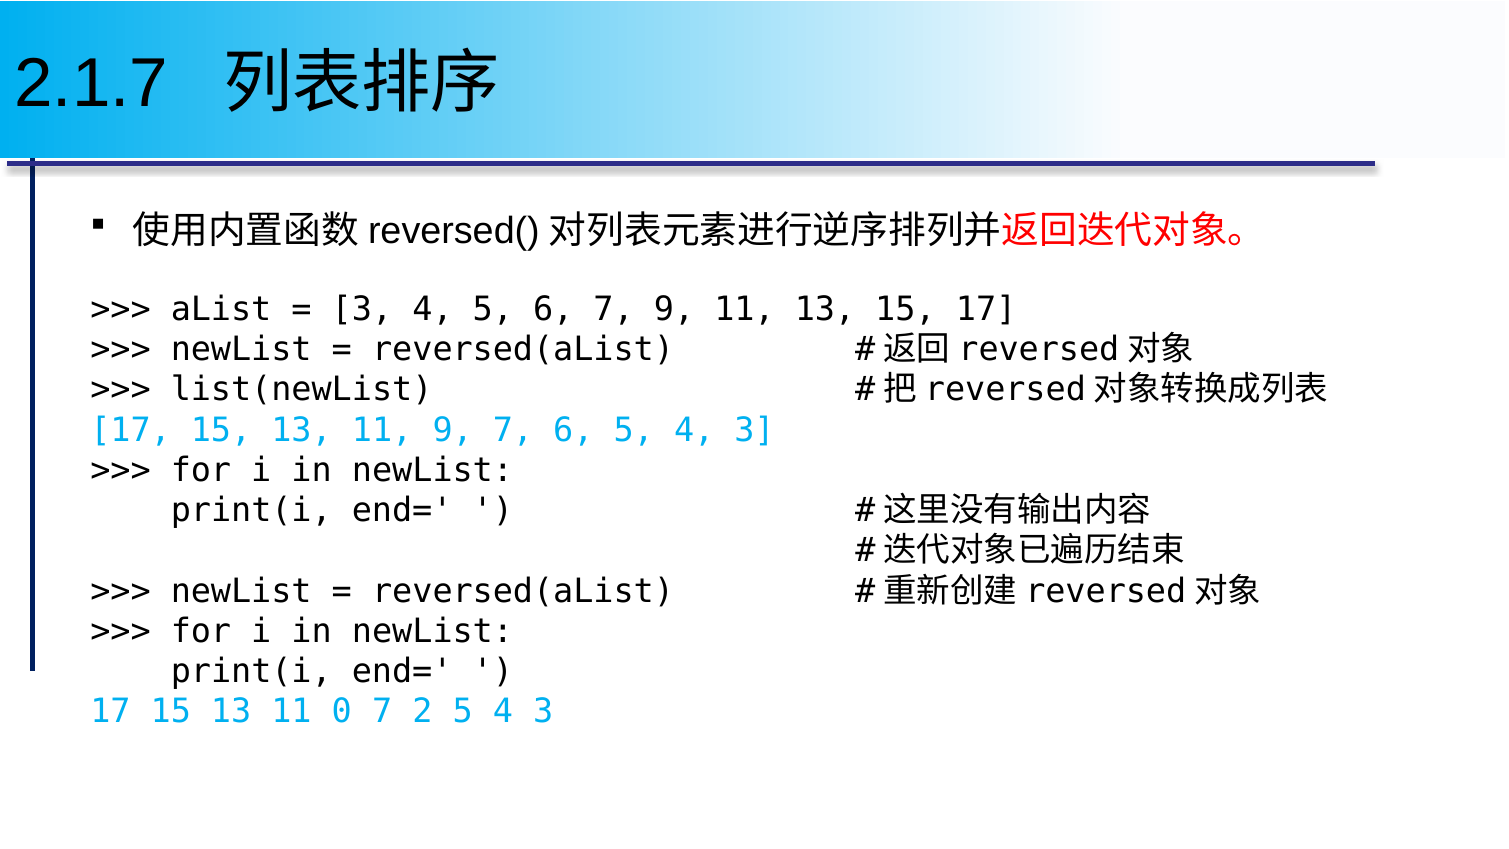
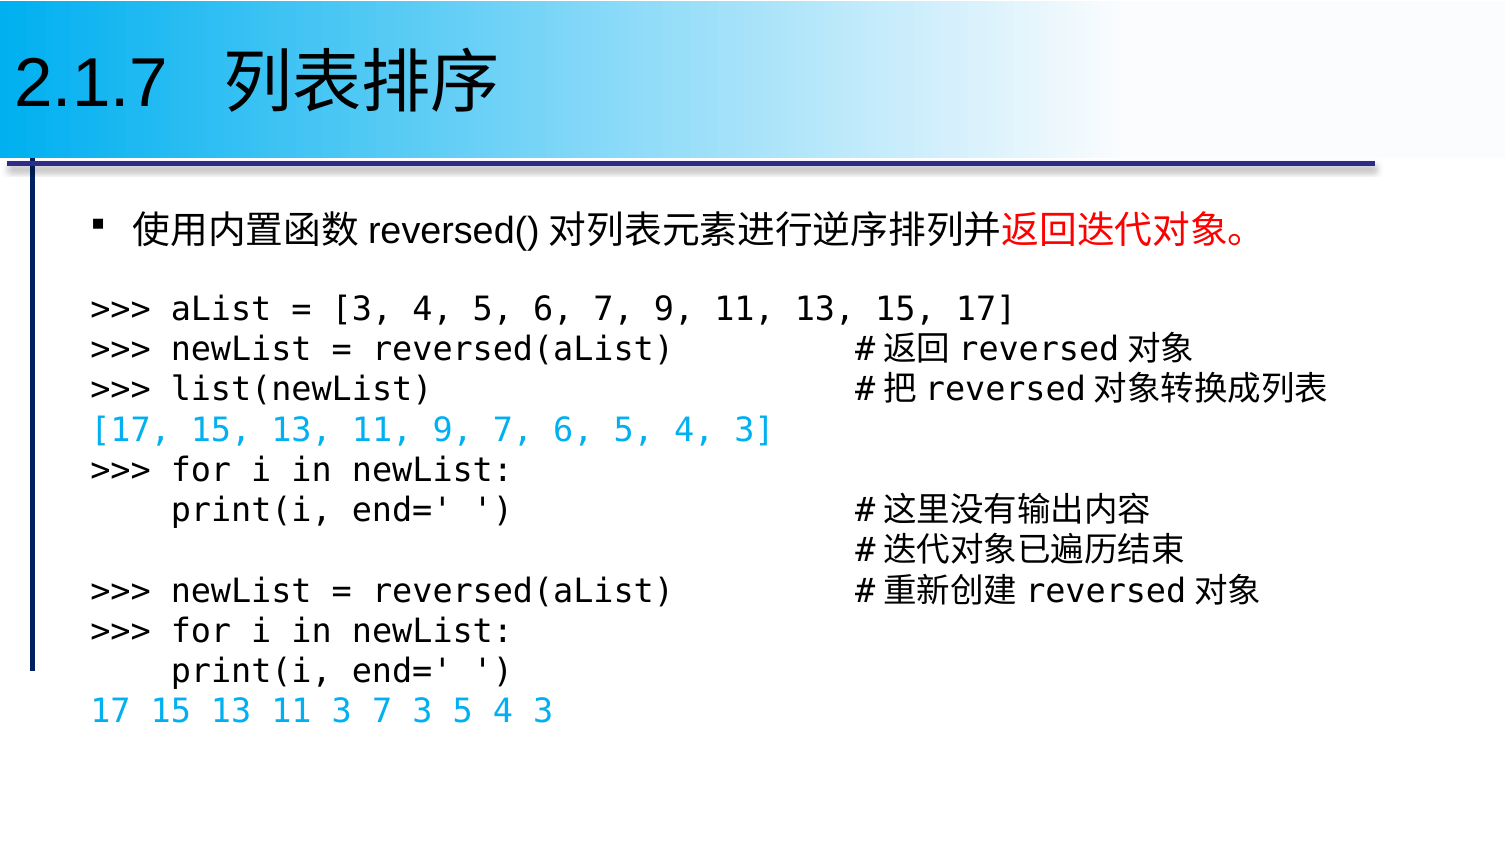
11 0: 0 -> 3 (342, 712)
7 2: 2 -> 3 (422, 712)
